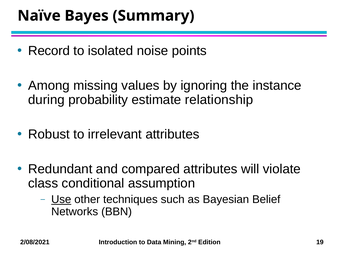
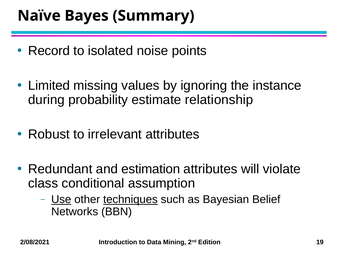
Among: Among -> Limited (49, 86)
compared: compared -> estimation (151, 169)
techniques underline: none -> present (130, 200)
